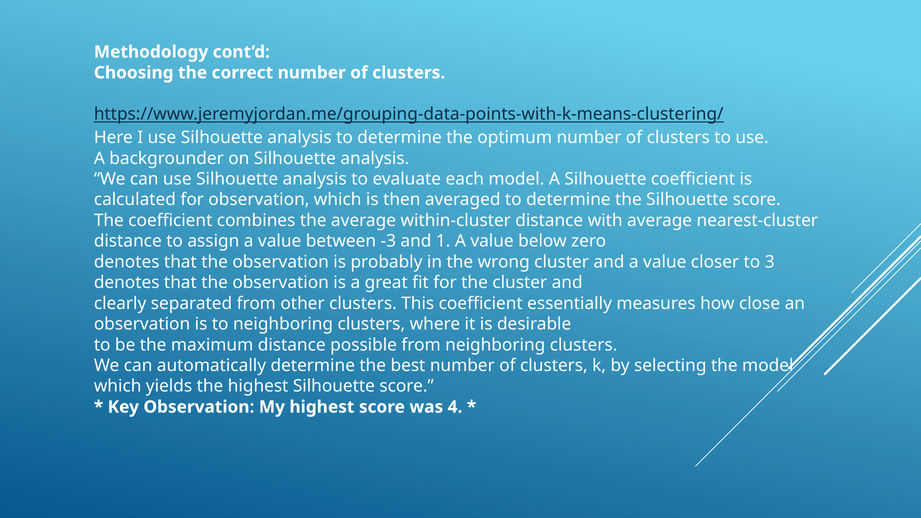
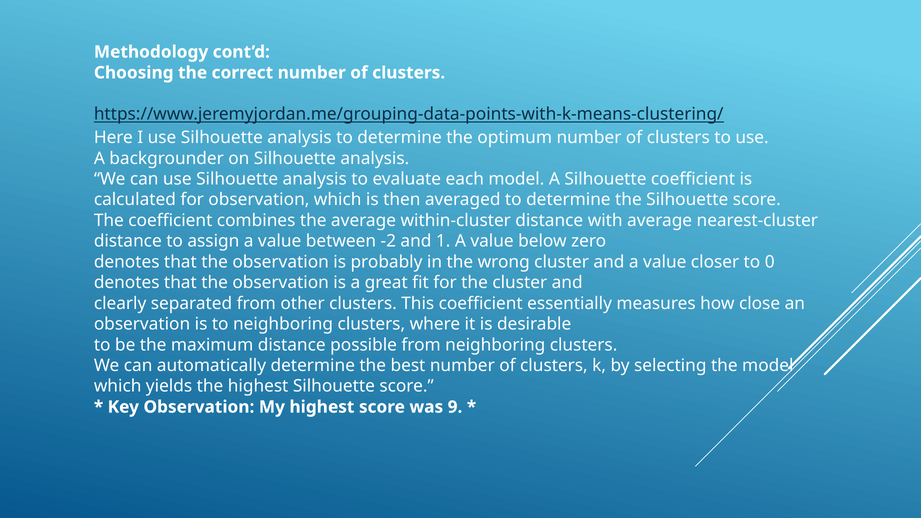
-3: -3 -> -2 (388, 241)
3: 3 -> 0 (770, 262)
4: 4 -> 9 (455, 407)
